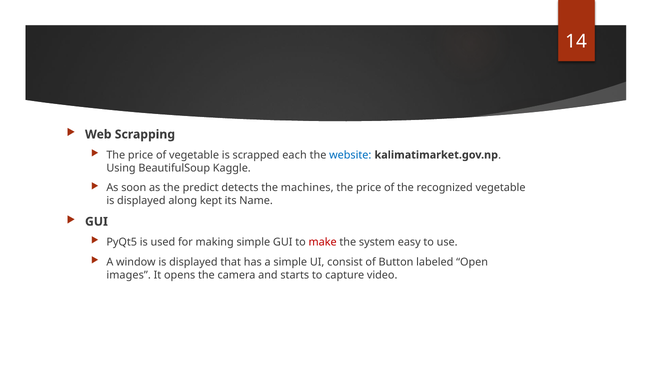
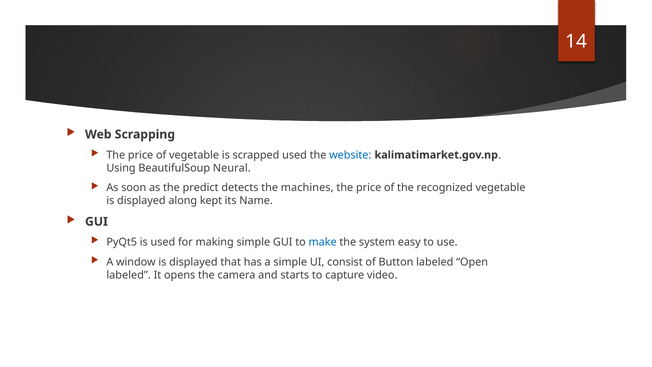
scrapped each: each -> used (295, 155)
Kaggle: Kaggle -> Neural (232, 168)
make colour: red -> blue (323, 242)
images: images -> labeled (129, 275)
